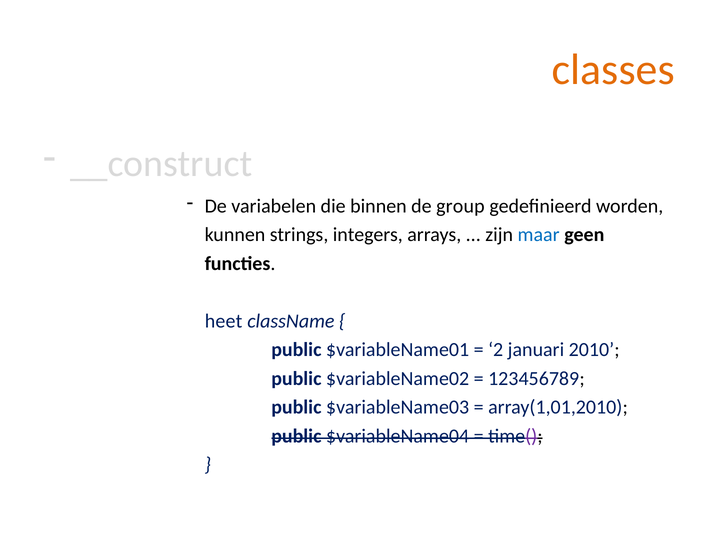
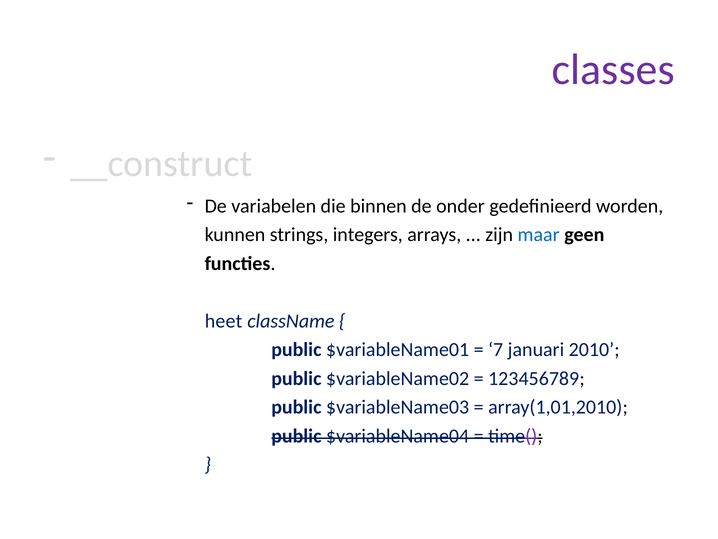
classes colour: orange -> purple (613, 70)
group: group -> onder (460, 206)
2: 2 -> 7 (496, 350)
